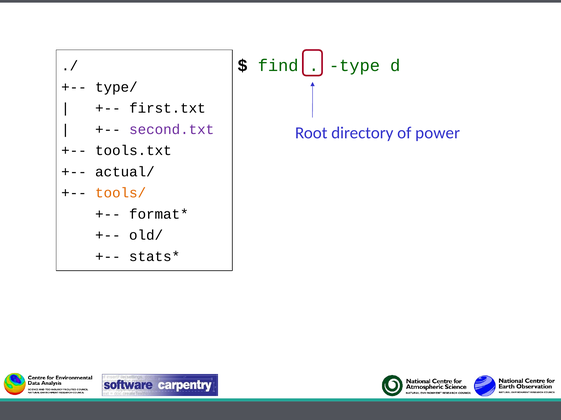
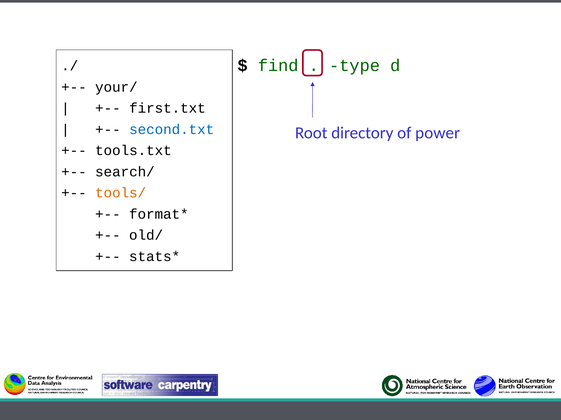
type/: type/ -> your/ (116, 87)
second.txt colour: purple -> blue (172, 130)
actual/: actual/ -> search/ (125, 172)
